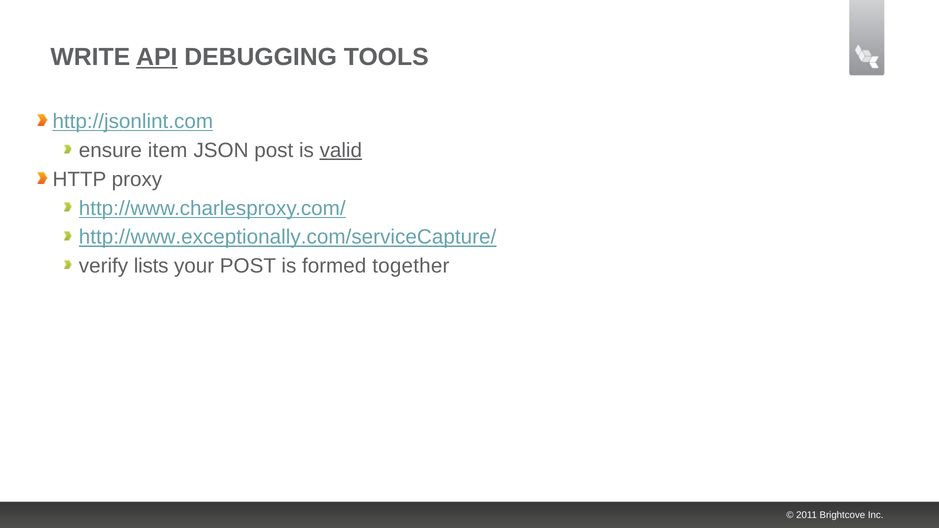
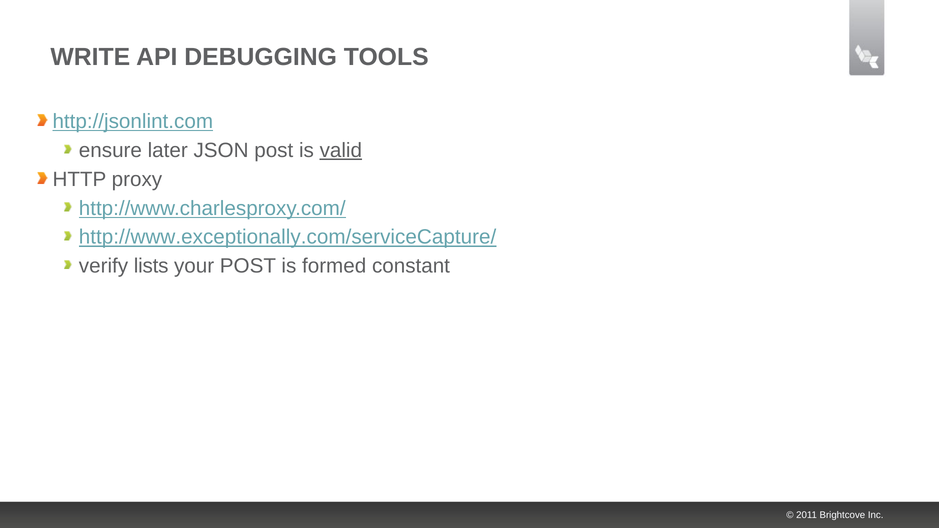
API underline: present -> none (157, 57)
item: item -> later (168, 151)
together: together -> constant (411, 266)
